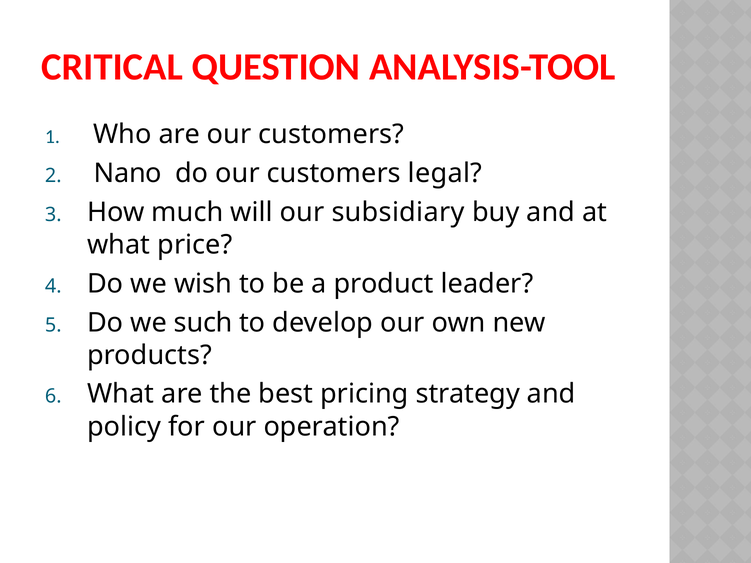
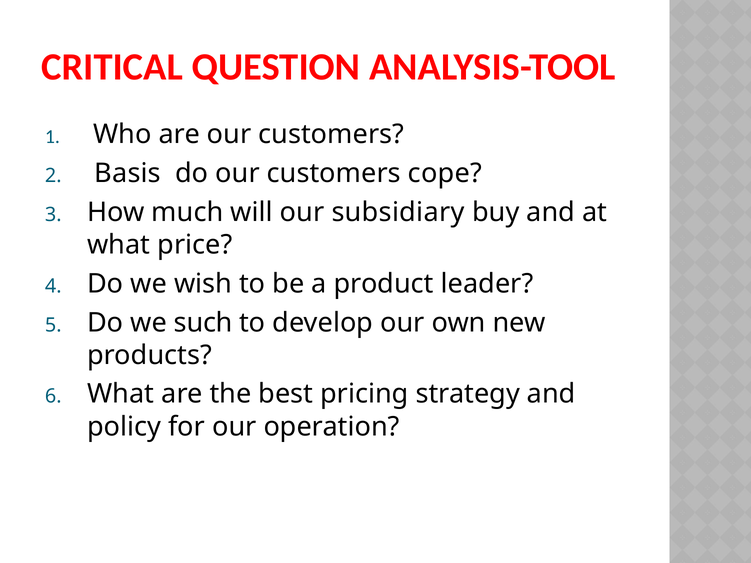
Nano: Nano -> Basis (128, 173)
legal: legal -> cope (445, 173)
